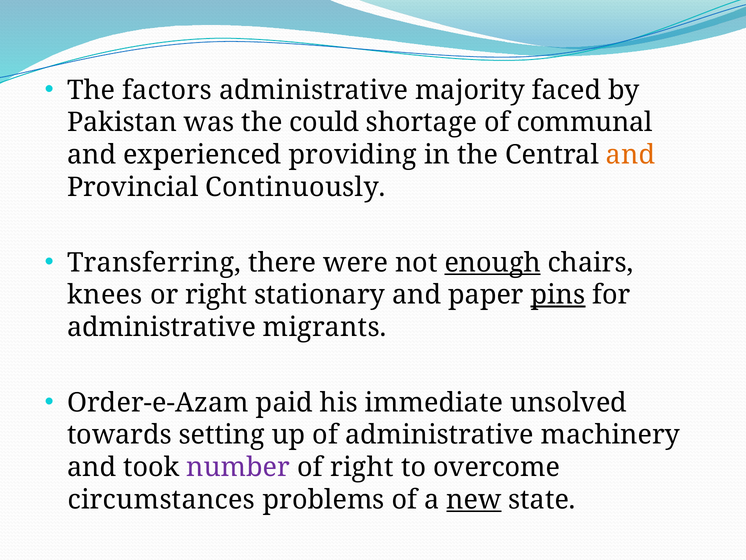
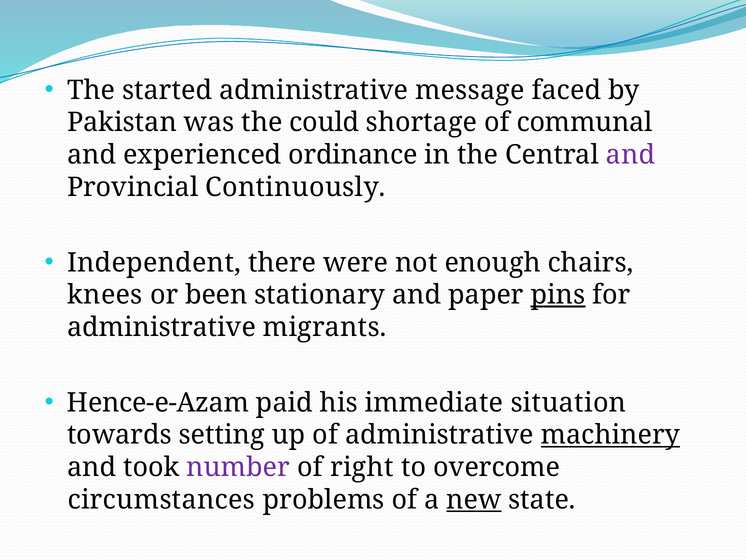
factors: factors -> started (167, 90)
majority: majority -> message (470, 90)
providing: providing -> ordinance (353, 155)
and colour: orange -> purple (631, 155)
Transferring: Transferring -> Independent (154, 262)
enough underline: present -> none (493, 262)
or right: right -> been (216, 295)
Order-e-Azam: Order-e-Azam -> Hence-e-Azam (158, 402)
unsolved: unsolved -> situation (568, 402)
machinery underline: none -> present (611, 435)
